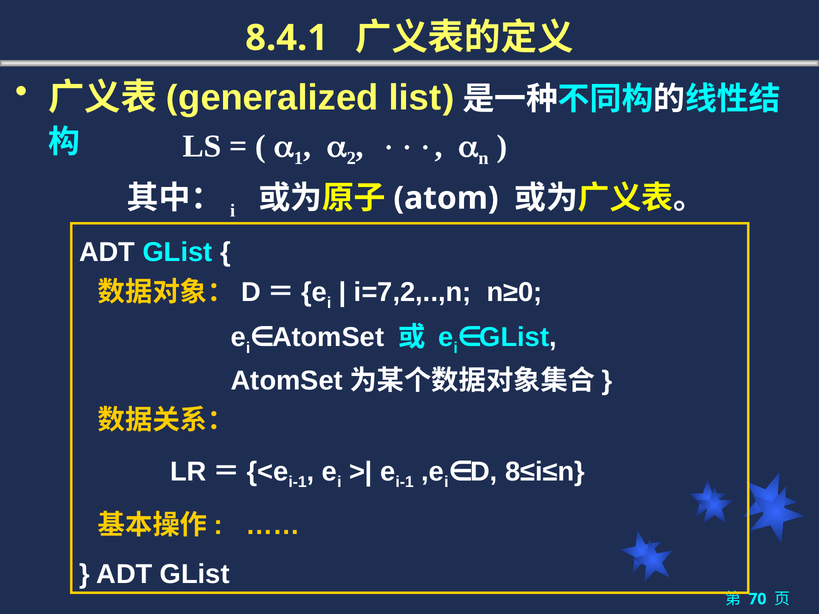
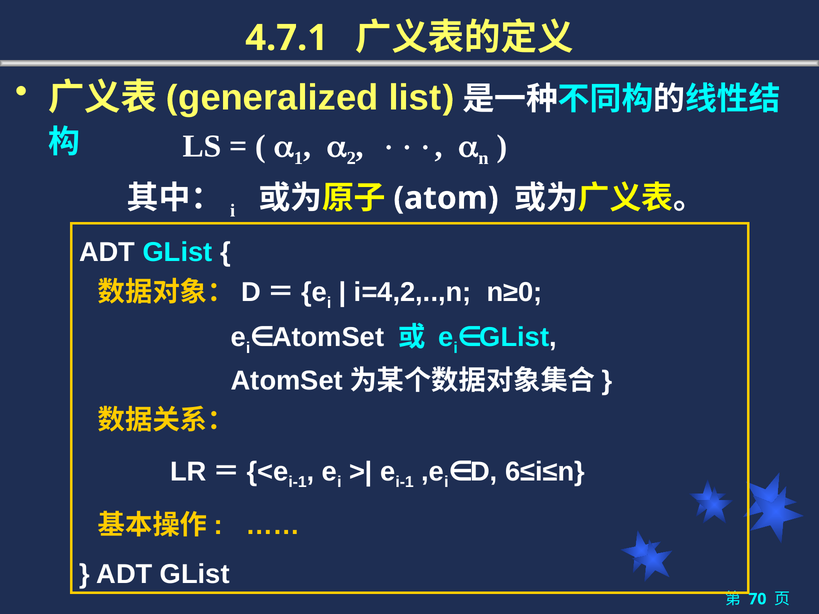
8.4.1: 8.4.1 -> 4.7.1 (287, 38)
i=7,2,..,n: i=7,2,..,n -> i=4,2,..,n (413, 293)
8≤i≤n: 8≤i≤n -> 6≤i≤n (545, 472)
